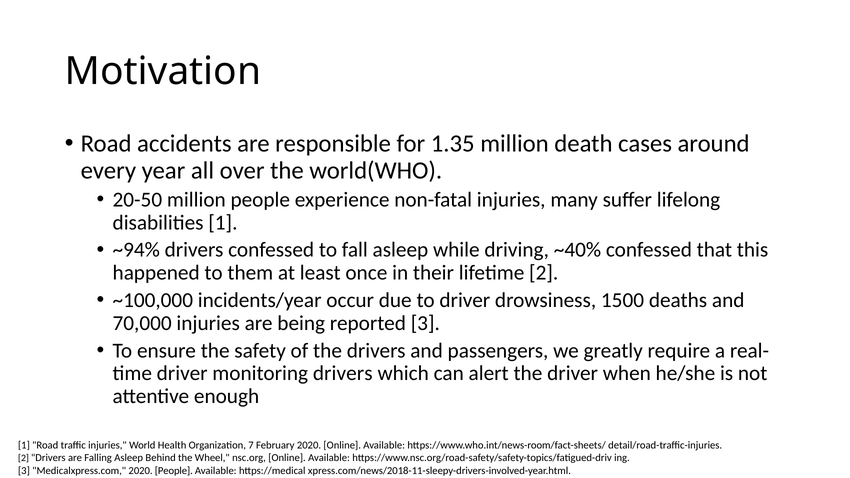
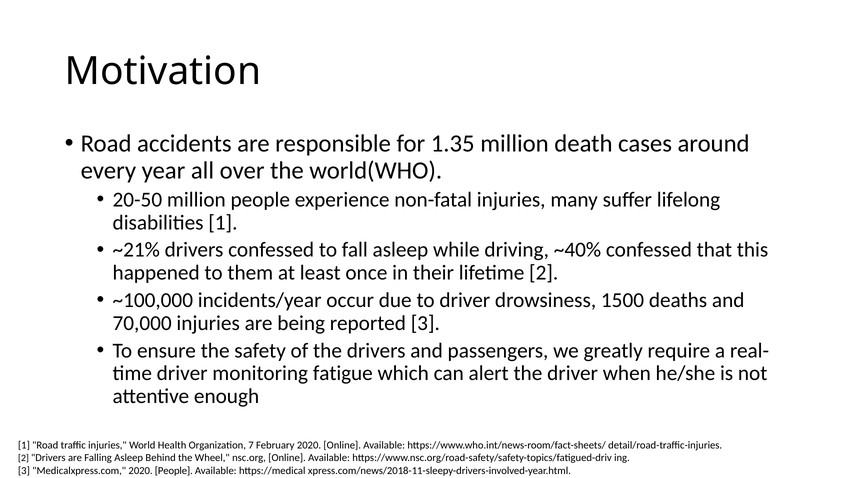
~94%: ~94% -> ~21% (136, 250)
monitoring drivers: drivers -> fatigue (343, 374)
